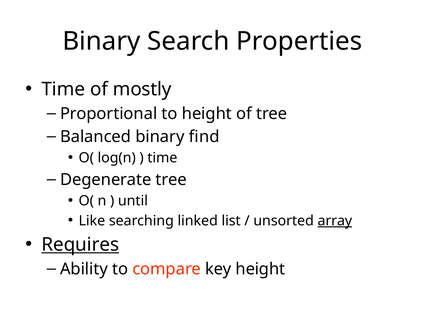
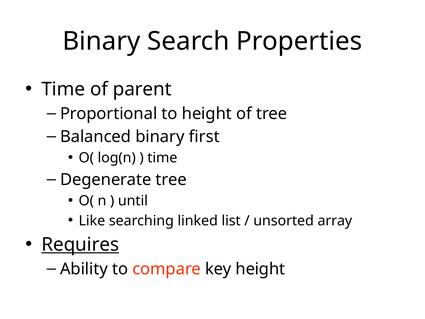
mostly: mostly -> parent (142, 89)
find: find -> first (204, 137)
array underline: present -> none (335, 220)
